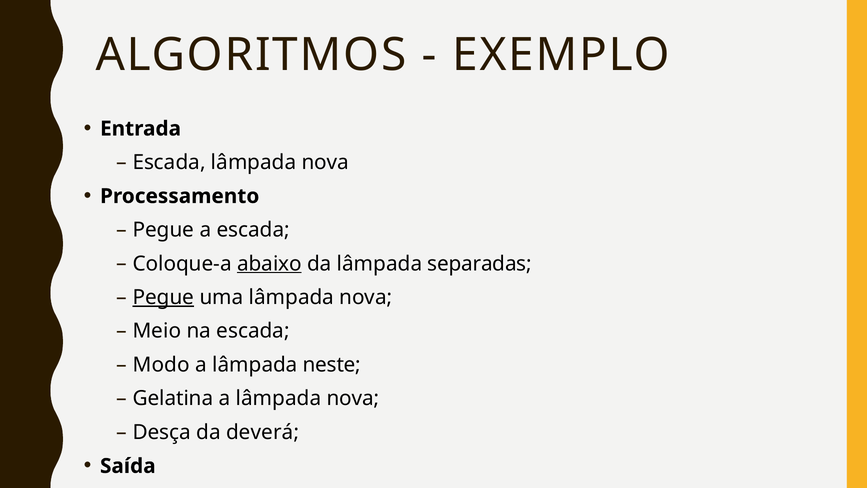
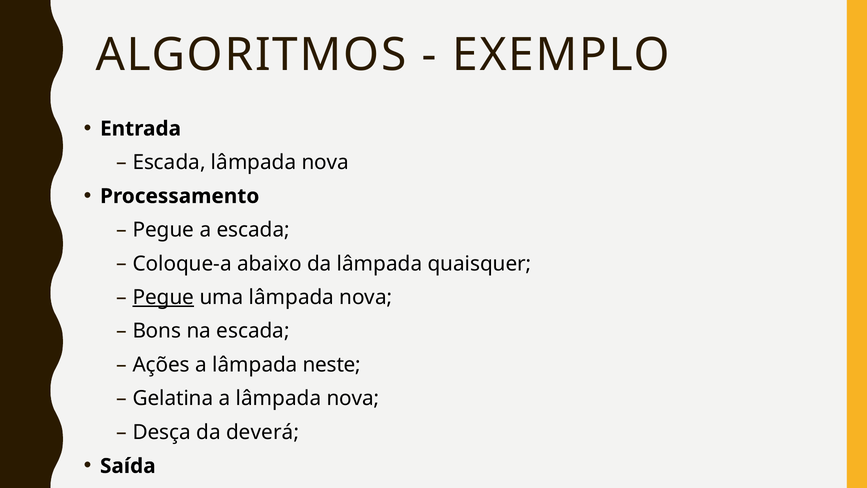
abaixo underline: present -> none (269, 263)
separadas: separadas -> quaisquer (480, 263)
Meio: Meio -> Bons (157, 331)
Modo: Modo -> Ações (161, 365)
